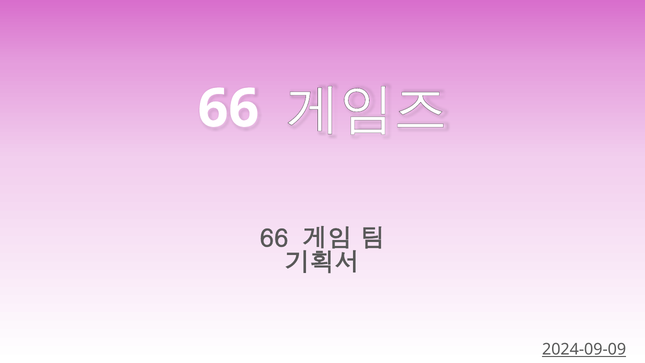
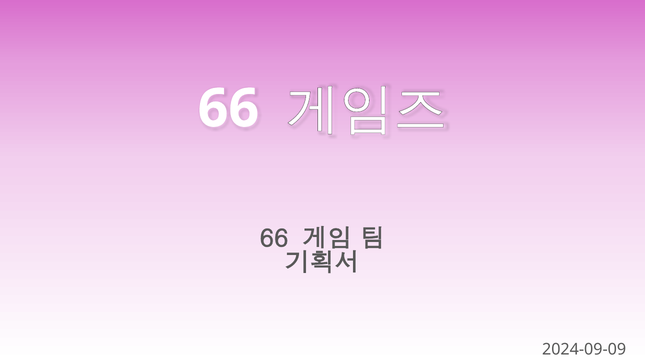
2024-09-09 underline: present -> none (584, 349)
